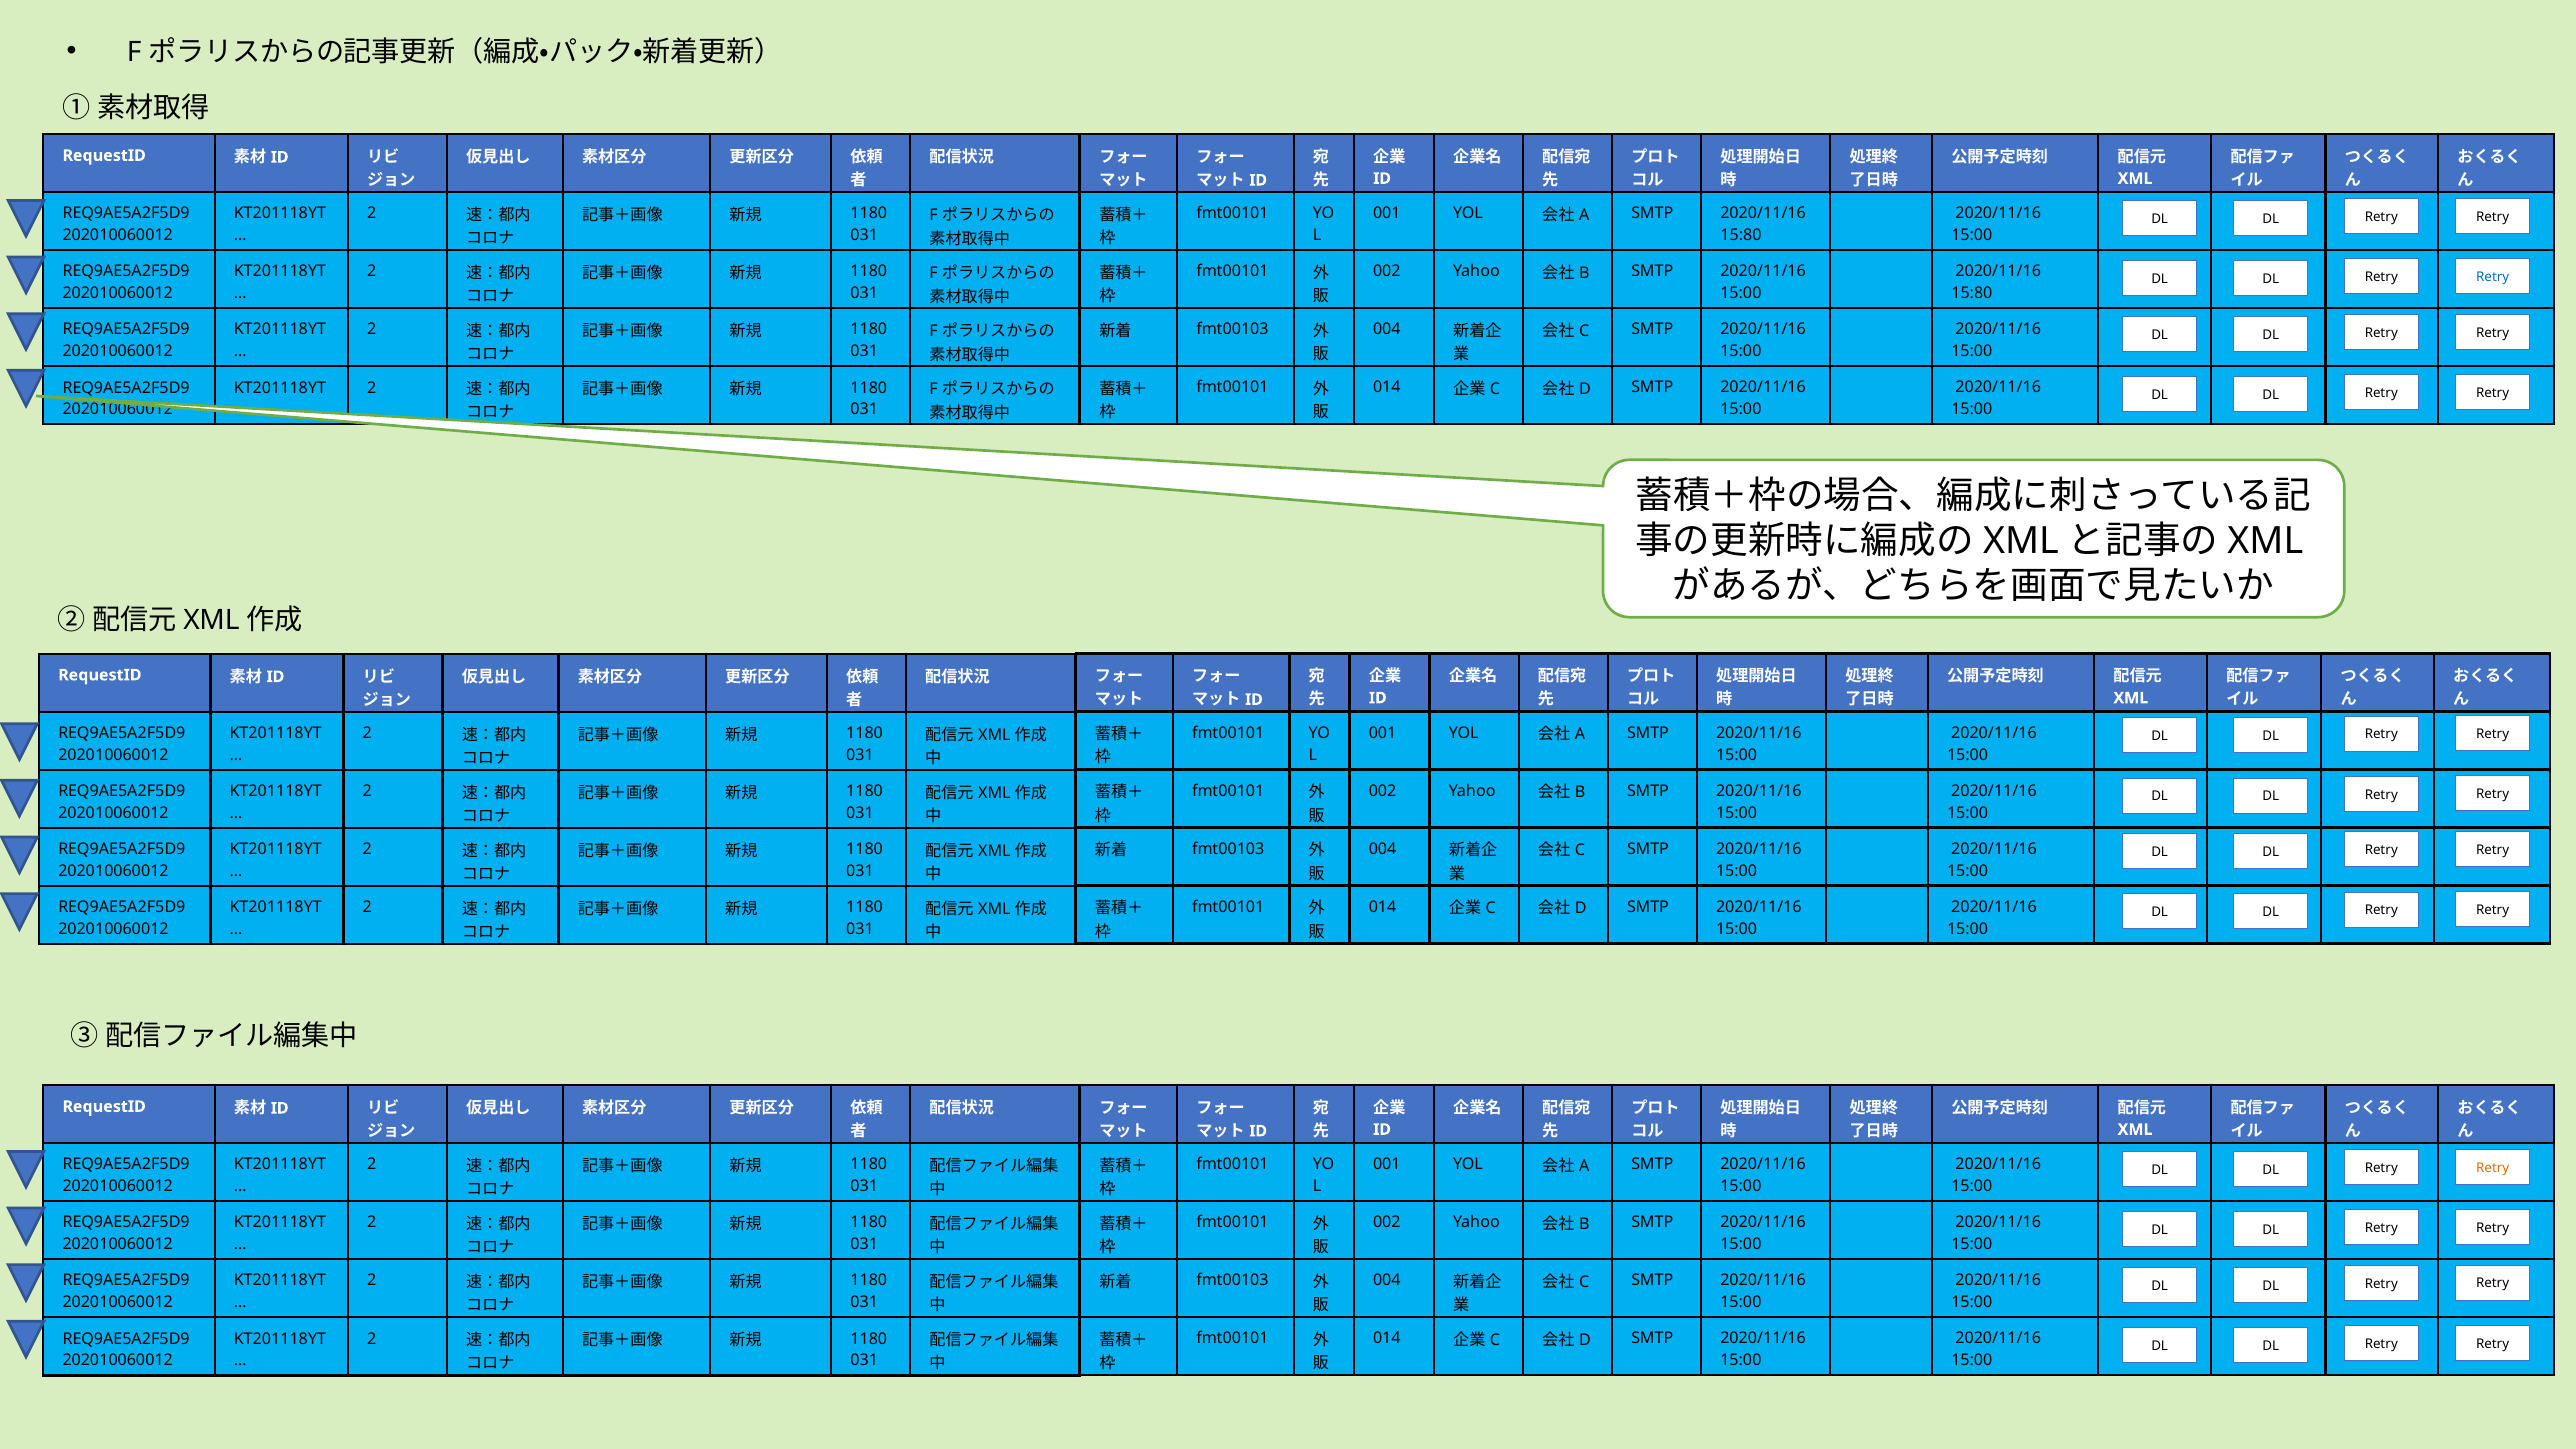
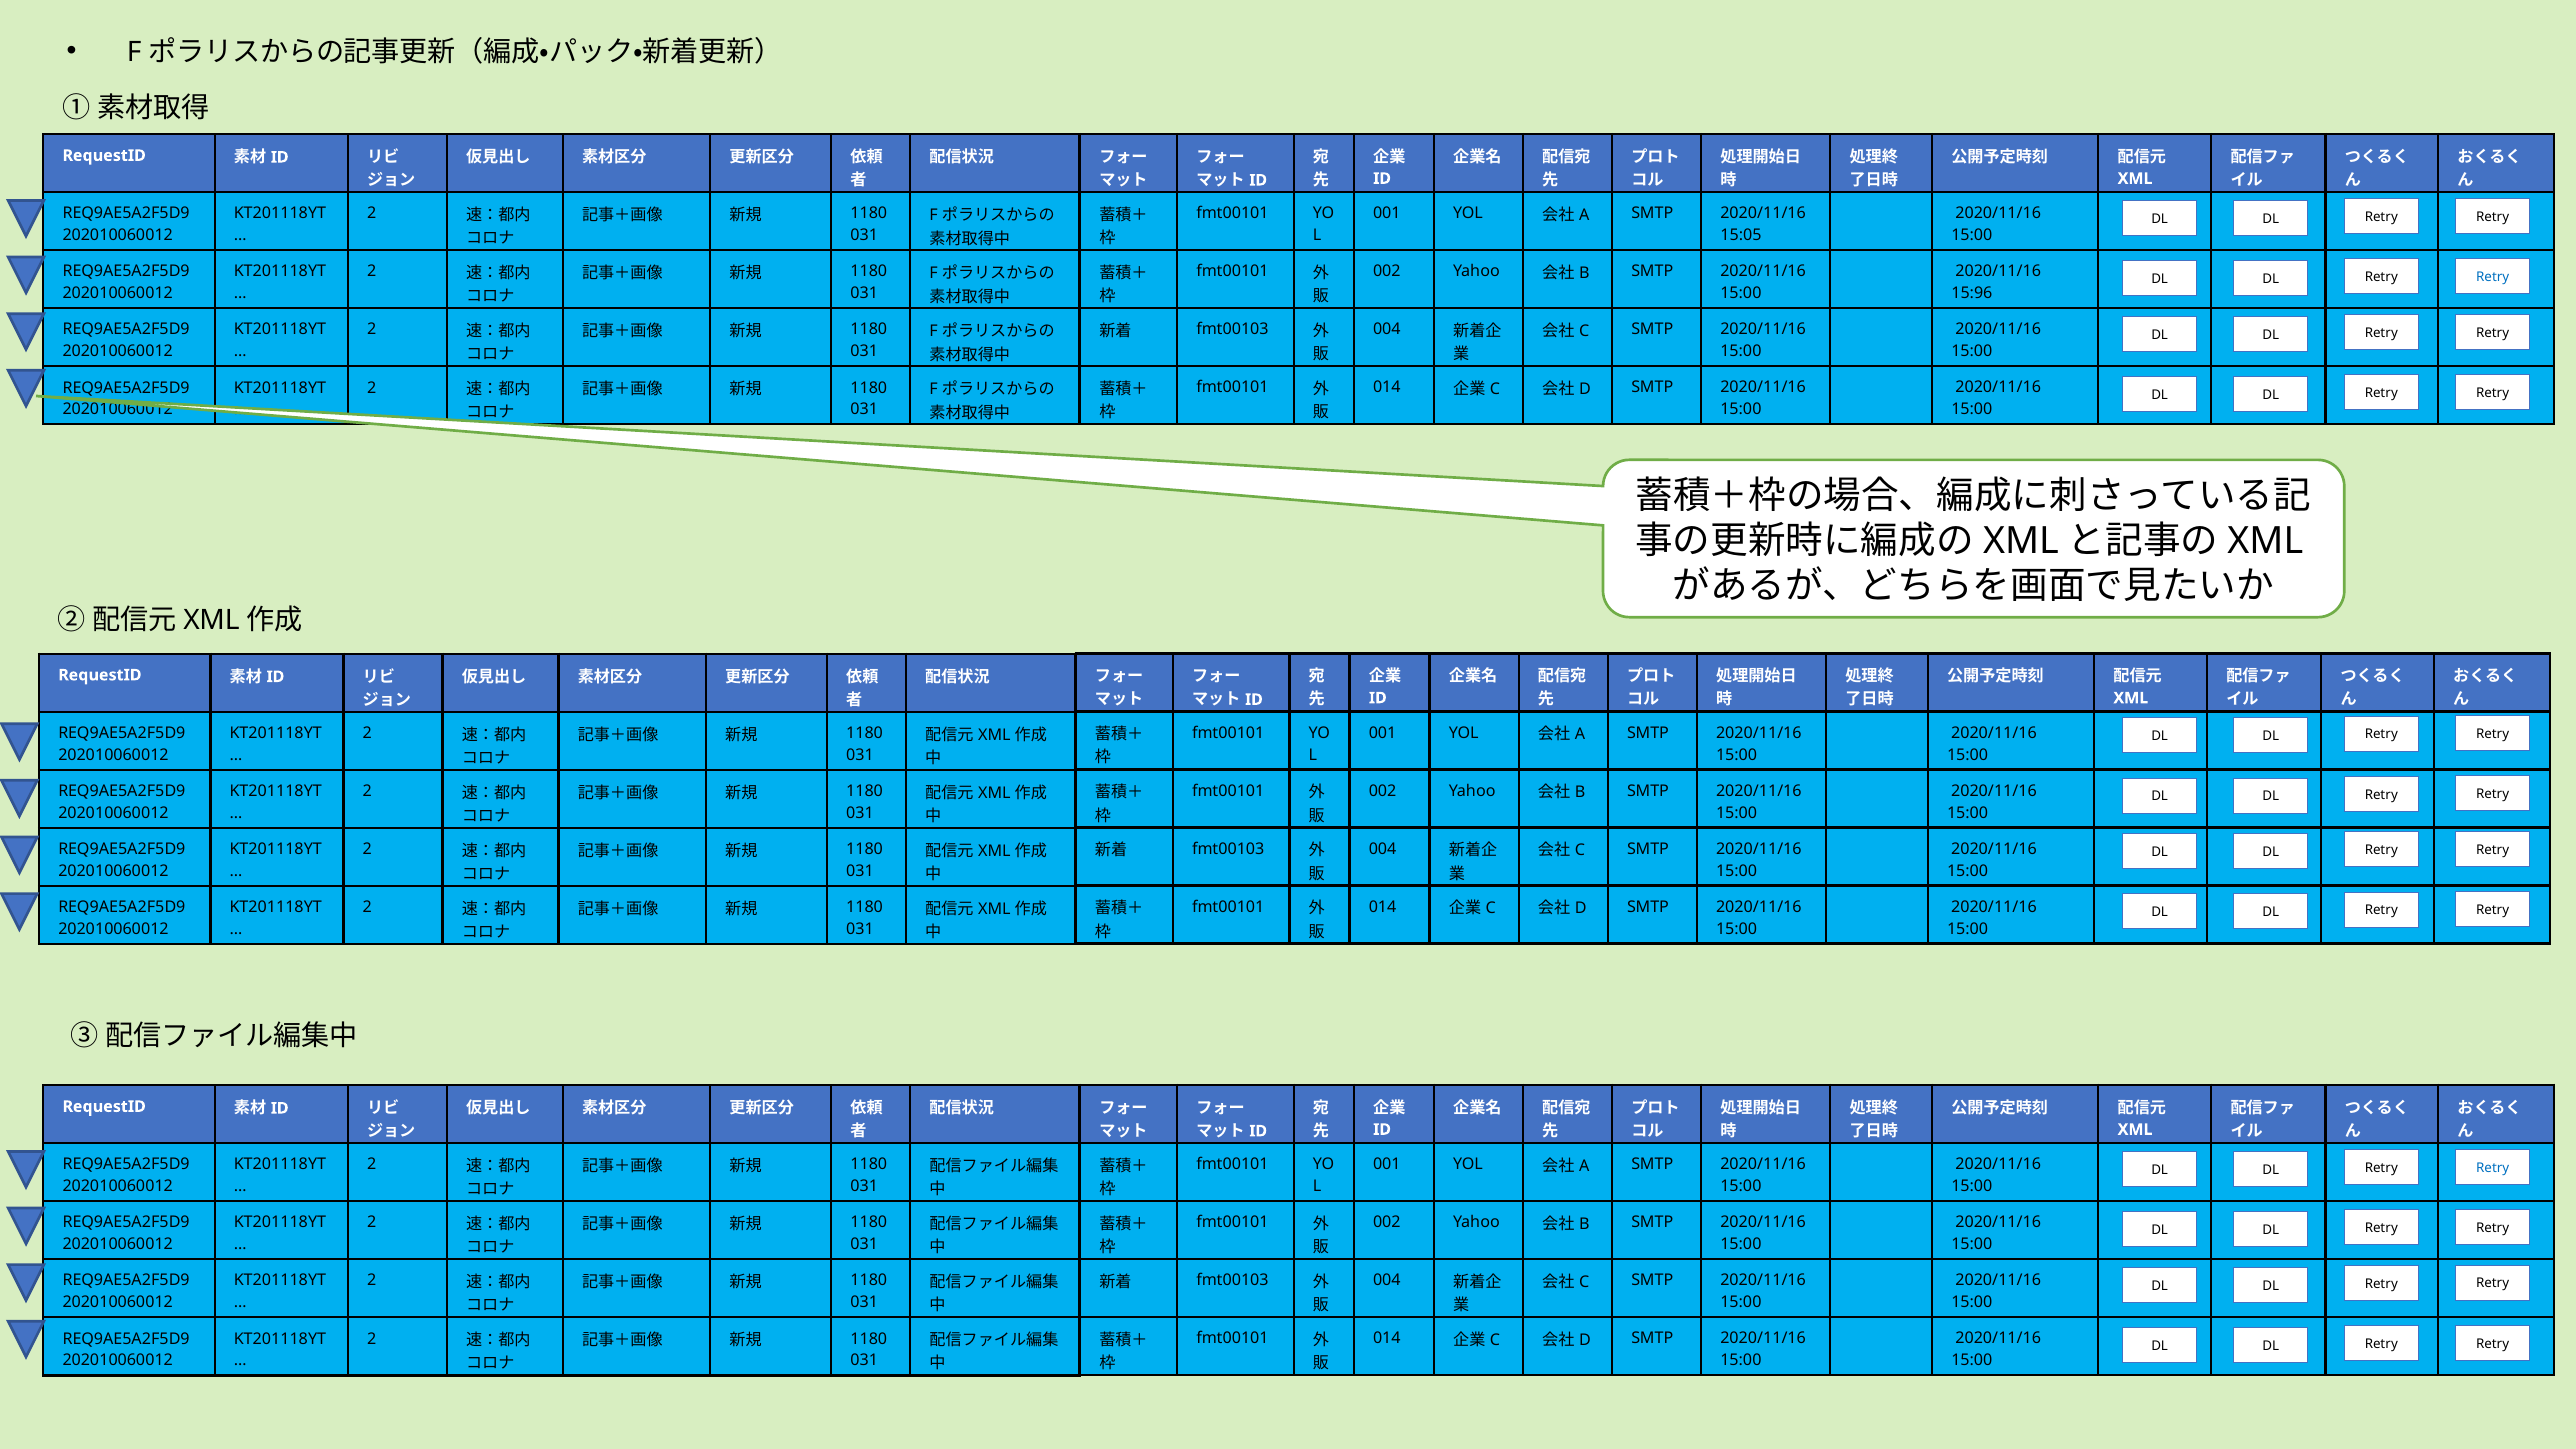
15:80: 15:80 -> 15:05 (1741, 235)
15:80: 15:80 -> 15:96 (1972, 293)
Retry colour: orange -> blue (2493, 1168)
